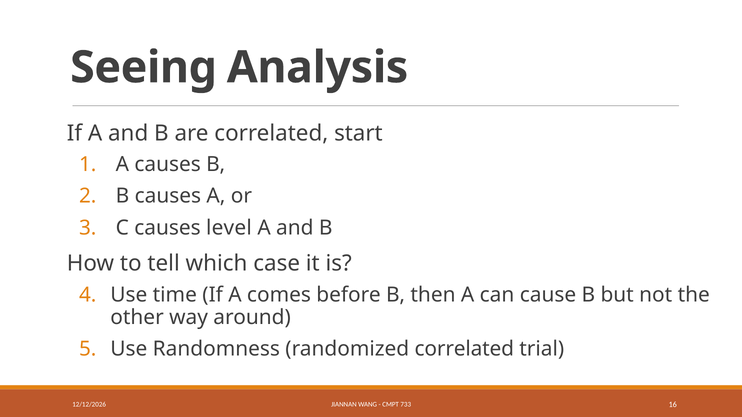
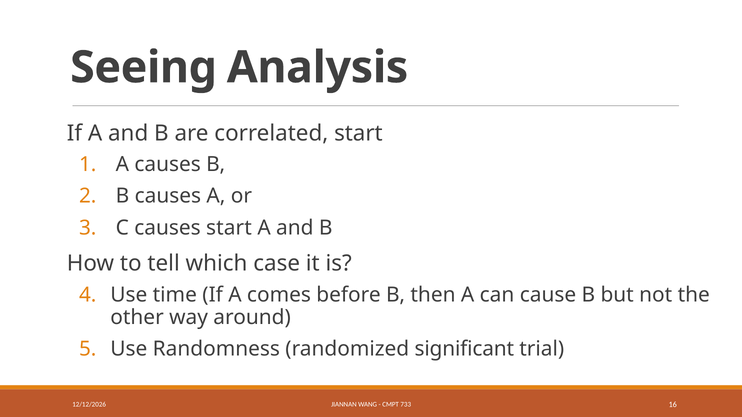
causes level: level -> start (229, 228)
randomized correlated: correlated -> significant (464, 349)
